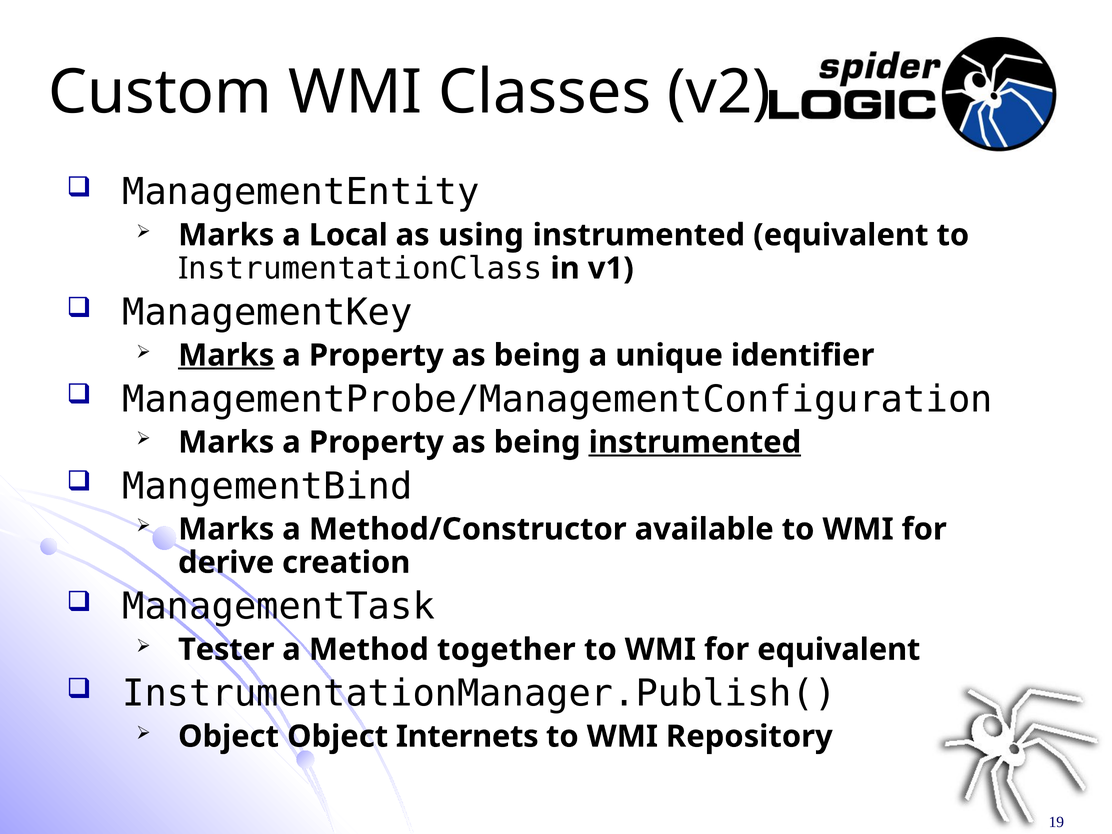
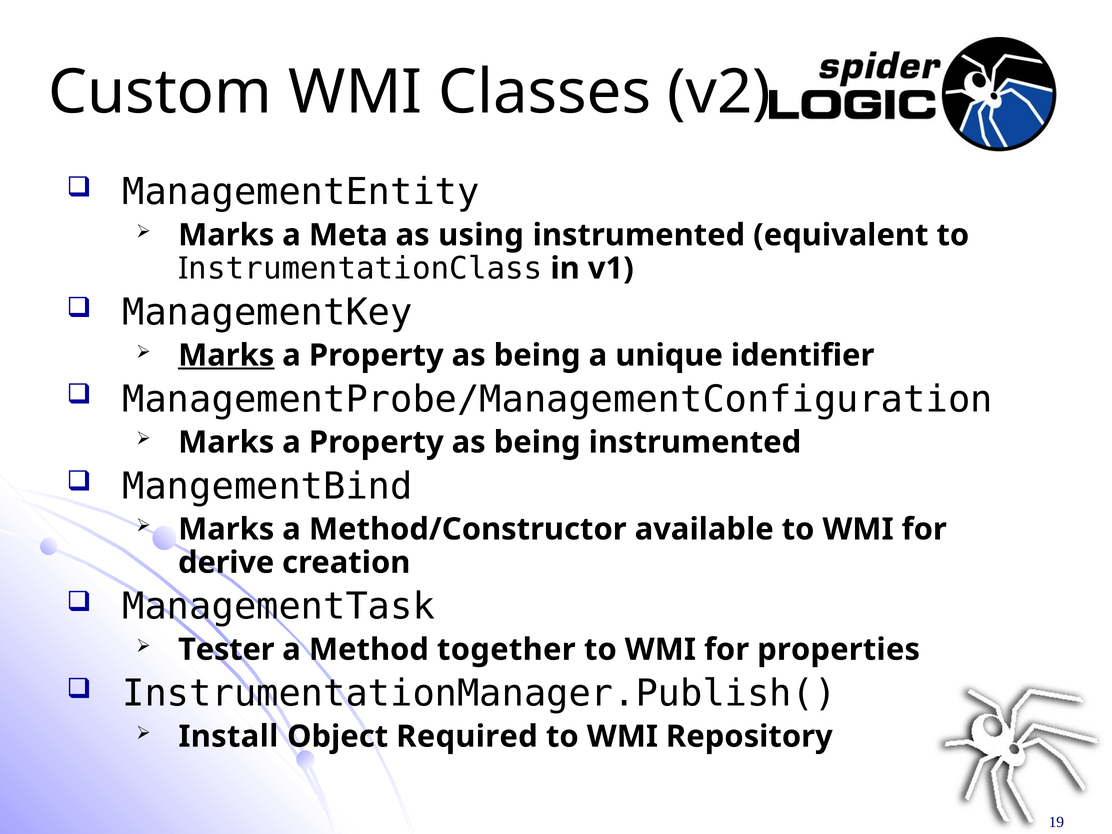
Local: Local -> Meta (348, 235)
instrumented underline: present -> none (695, 442)
for equivalent: equivalent -> properties (839, 650)
Object: Object -> Install (228, 737)
Internets: Internets -> Required (467, 737)
